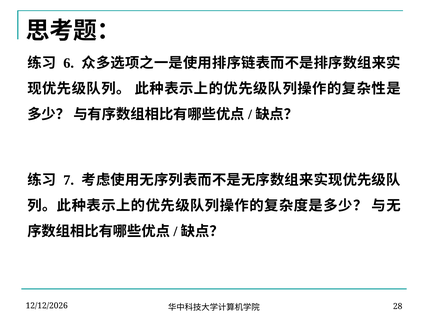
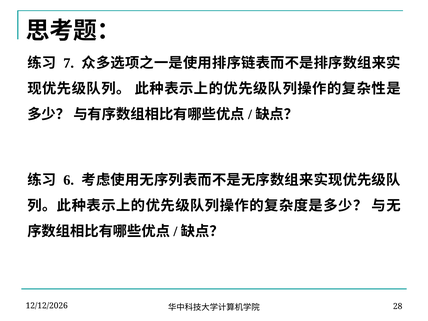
6: 6 -> 7 (69, 63)
7: 7 -> 6 (69, 180)
